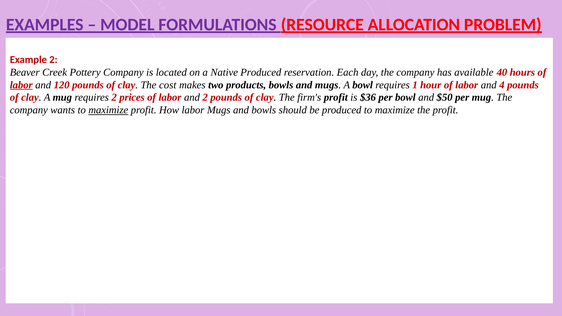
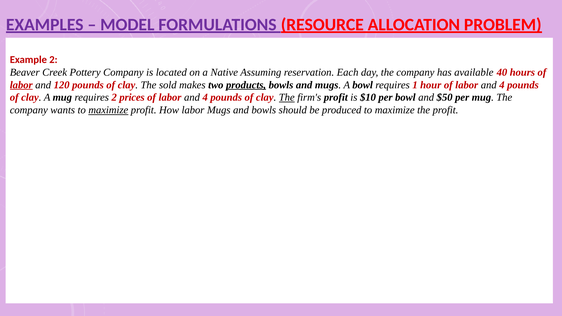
Native Produced: Produced -> Assuming (261, 72)
cost: cost -> sold (168, 85)
products underline: none -> present (246, 85)
2: 2 -> 4 (205, 98)
The underline: none -> present (287, 98)
$36: $36 -> $10 (368, 98)
